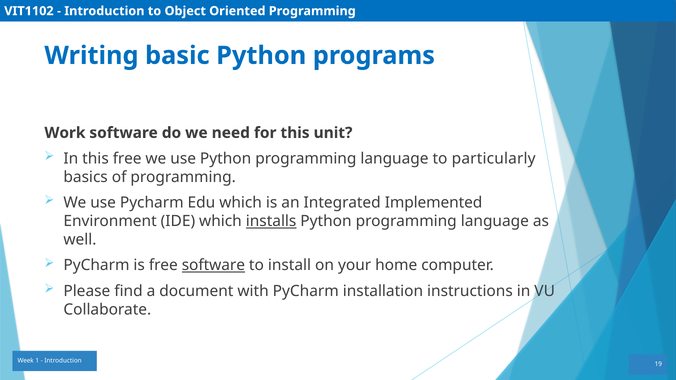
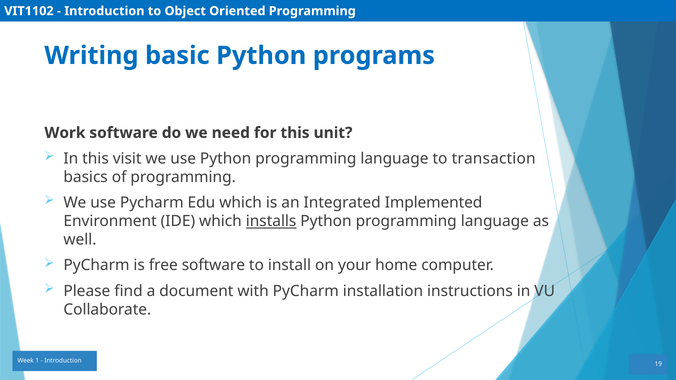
this free: free -> visit (127, 159)
particularly: particularly -> transaction (494, 159)
software underline: present -> none (213, 266)
